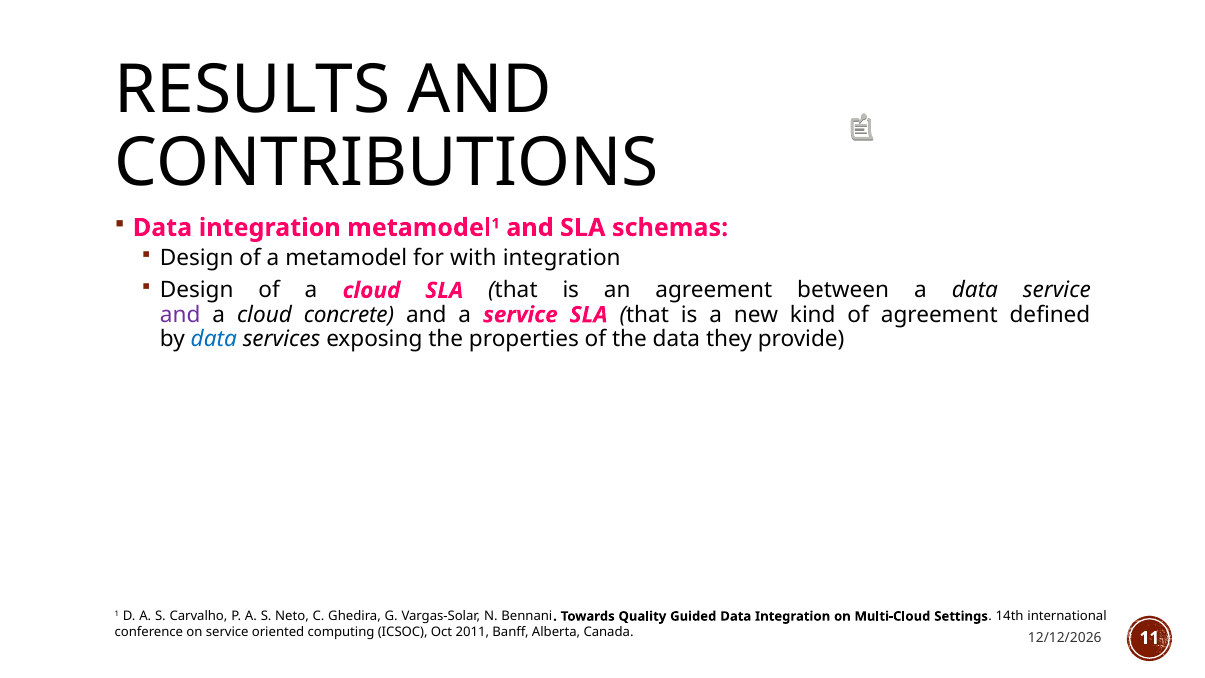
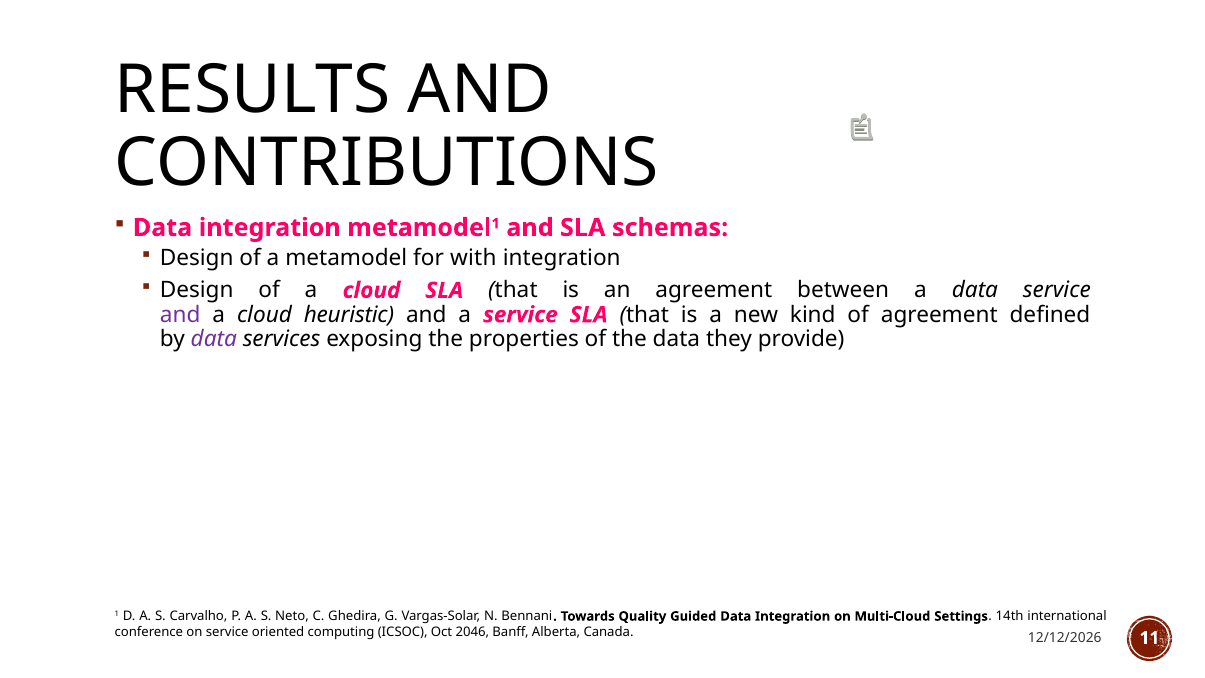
concrete: concrete -> heuristic (349, 315)
data colour: blue -> purple (214, 339)
2011: 2011 -> 2046 (472, 632)
